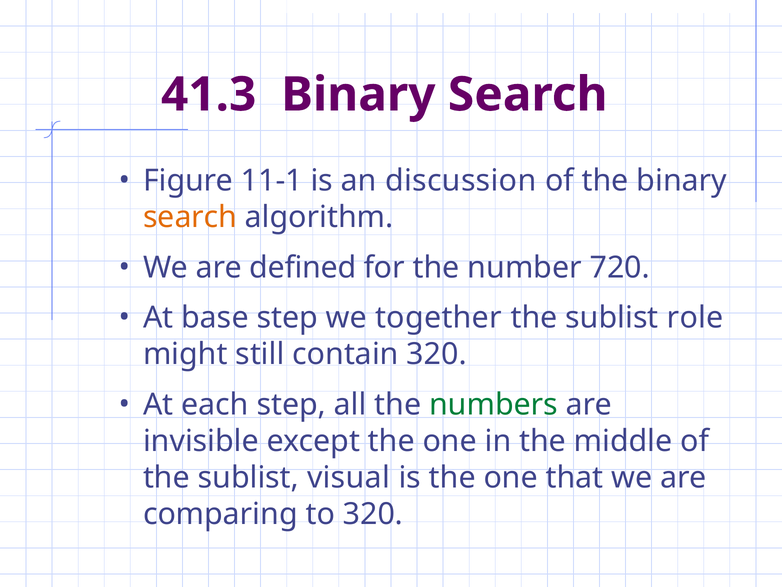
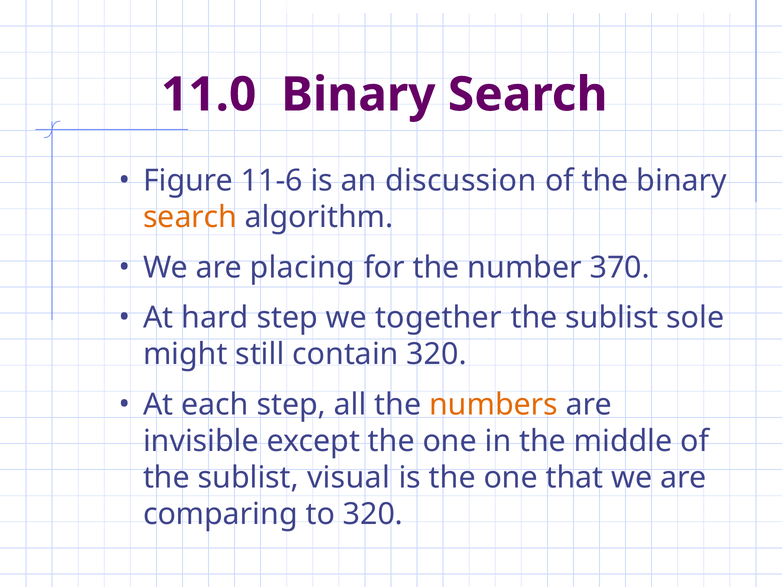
41.3: 41.3 -> 11.0 (209, 95)
11-1: 11-1 -> 11-6 (272, 181)
defined: defined -> placing (302, 267)
720: 720 -> 370 (620, 267)
base: base -> hard (215, 318)
role: role -> sole (695, 318)
numbers colour: green -> orange (494, 404)
